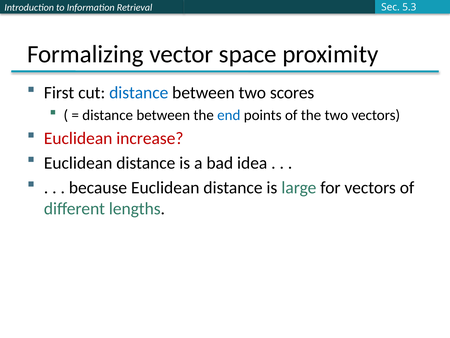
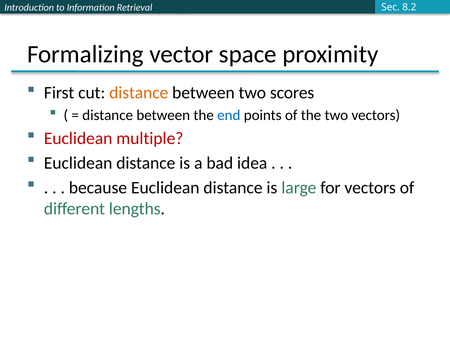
5.3: 5.3 -> 8.2 (409, 7)
distance colour: blue -> orange (139, 93)
increase: increase -> multiple (150, 138)
